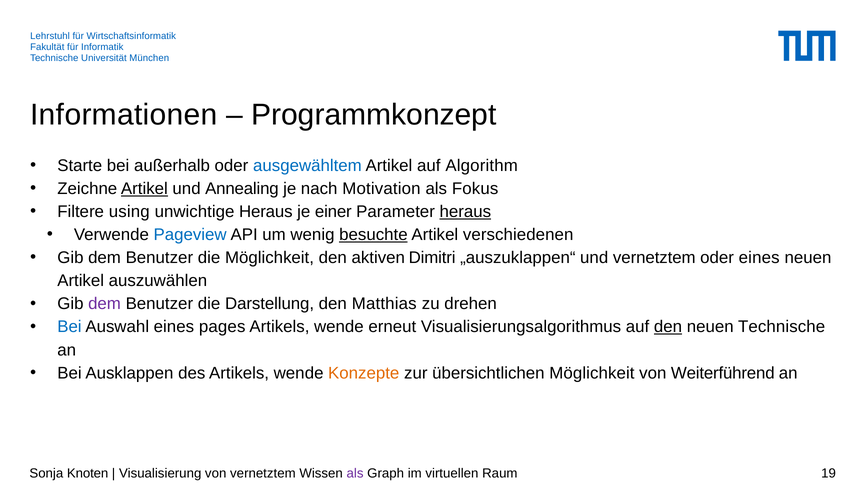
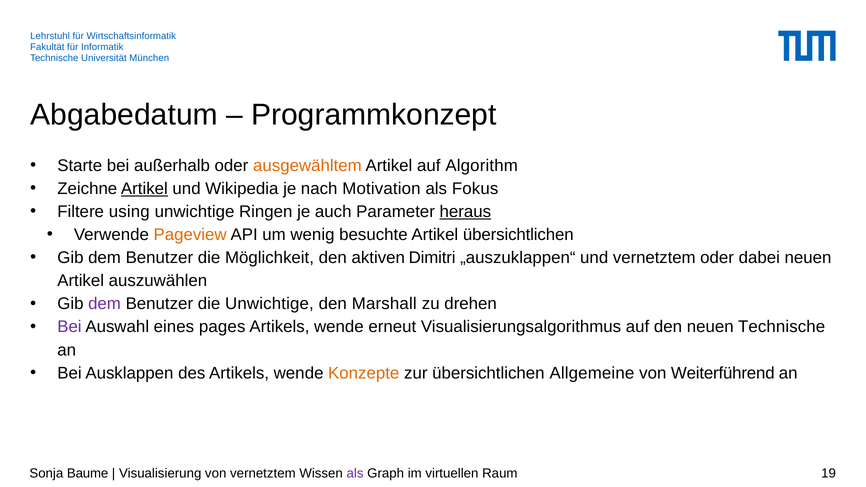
Informationen: Informationen -> Abgabedatum (124, 115)
ausgewähltem colour: blue -> orange (307, 166)
Annealing: Annealing -> Wikipedia (242, 189)
unwichtige Heraus: Heraus -> Ringen (266, 212)
einer: einer -> auch (333, 212)
Pageview colour: blue -> orange (190, 235)
besuchte underline: present -> none (373, 235)
Artikel verschiedenen: verschiedenen -> übersichtlichen (518, 235)
oder eines: eines -> dabei (759, 258)
die Darstellung: Darstellung -> Unwichtige (269, 304)
Matthias: Matthias -> Marshall (384, 304)
Bei colour: blue -> purple (69, 327)
den underline: present -> none (668, 327)
übersichtlichen Möglichkeit: Möglichkeit -> Allgemeine (592, 373)
Knoten: Knoten -> Baume (88, 474)
